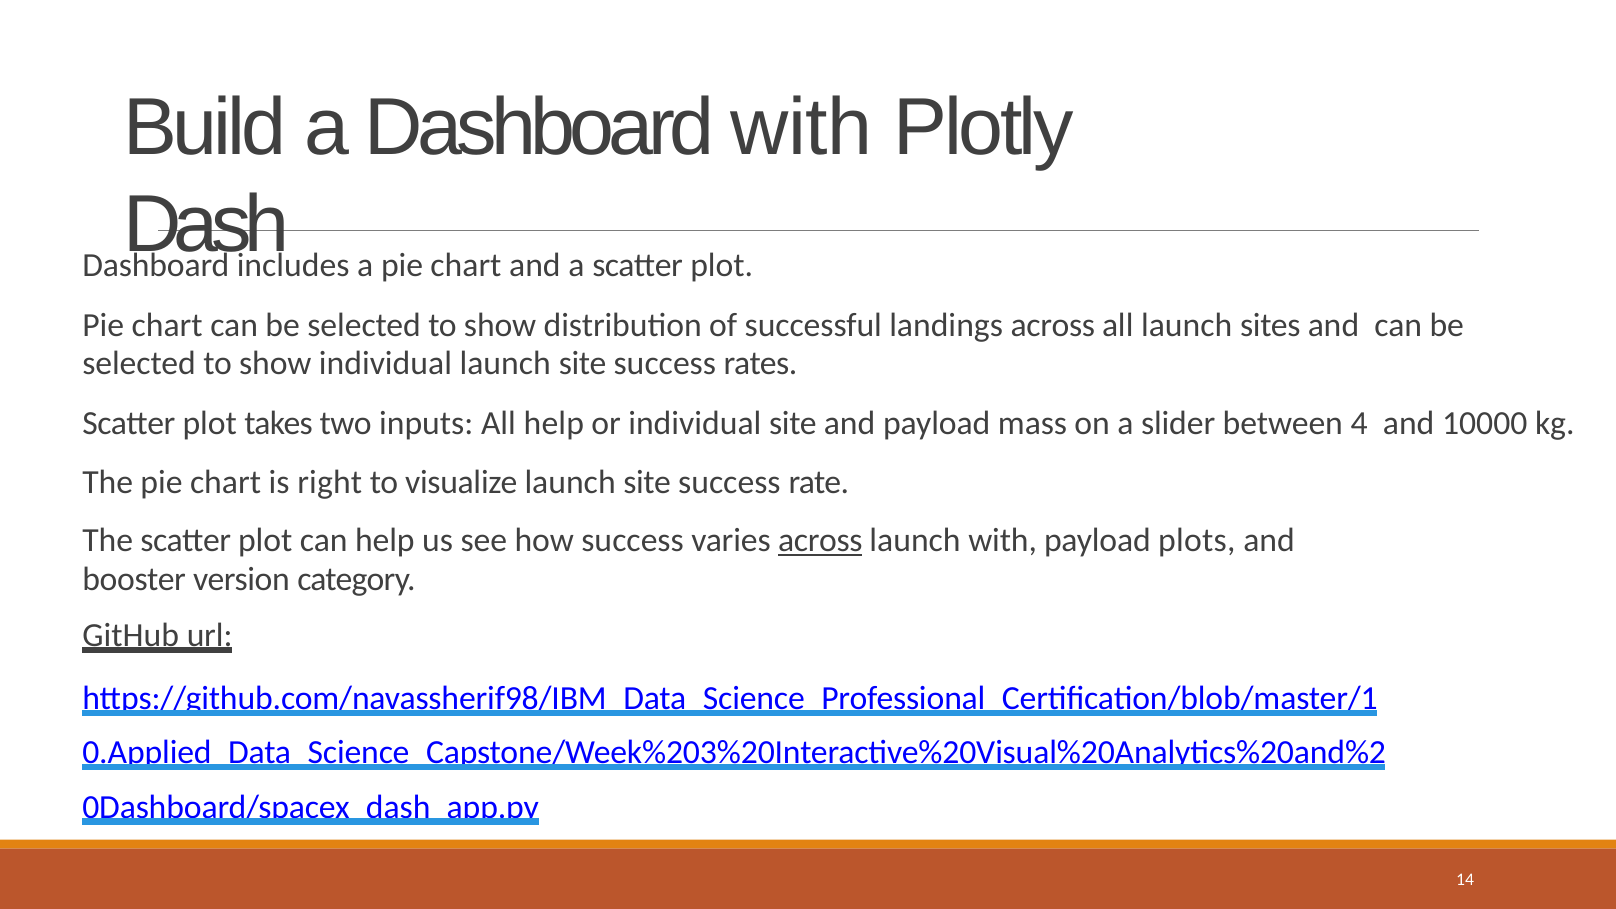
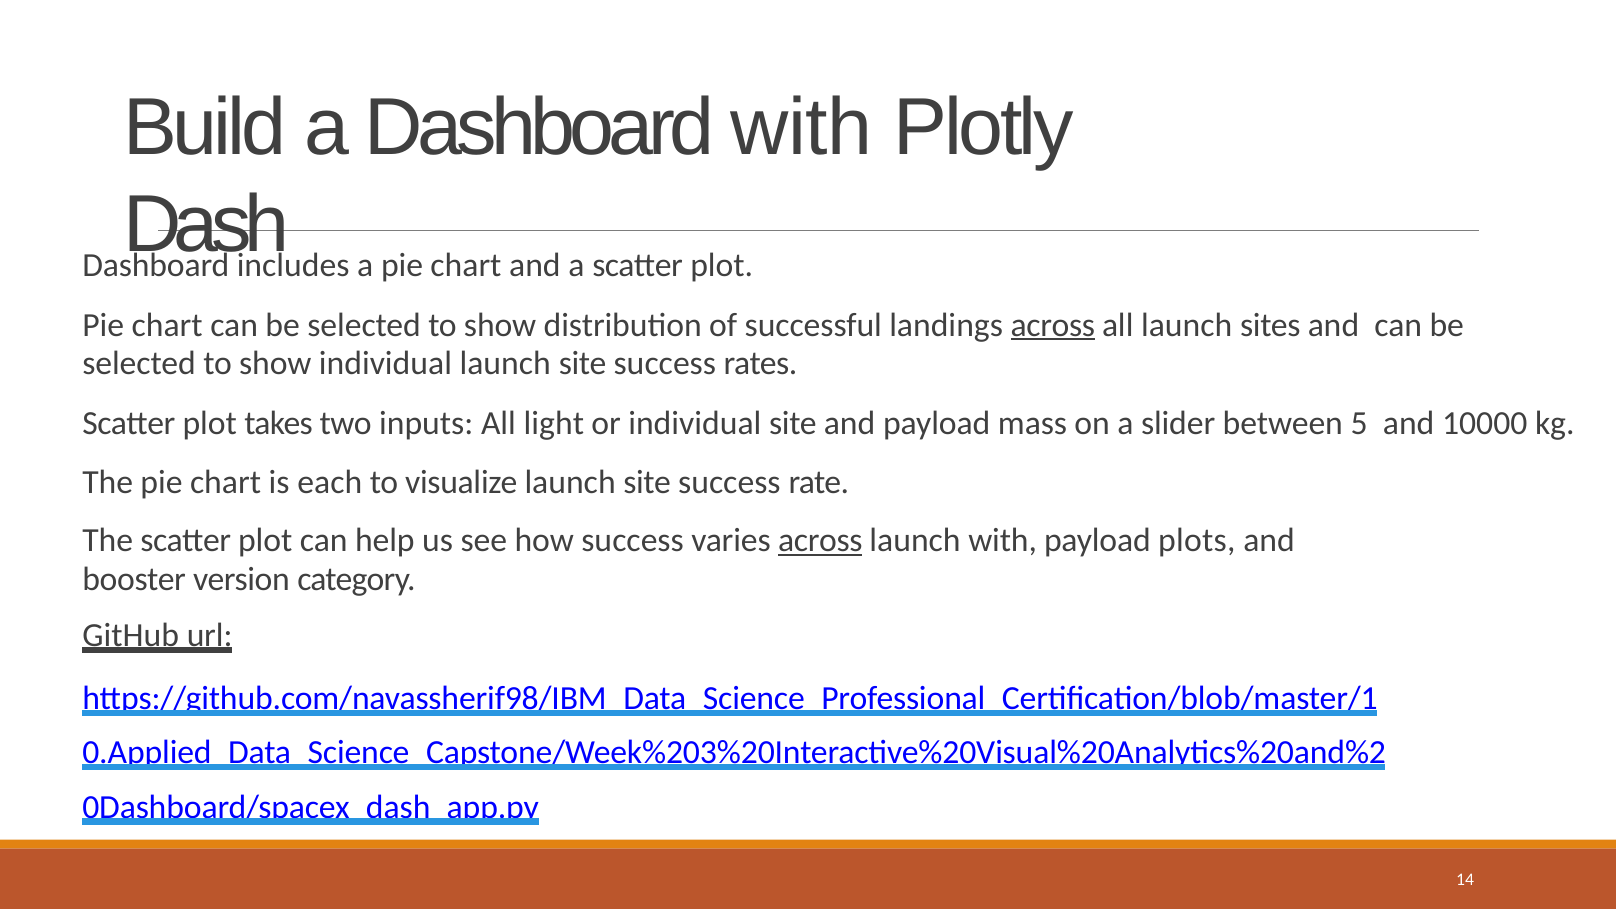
across underline: none -> present (1053, 325)
All help: help -> light (554, 424)
4: 4 -> 5 (1359, 424)
right: right -> each (330, 482)
